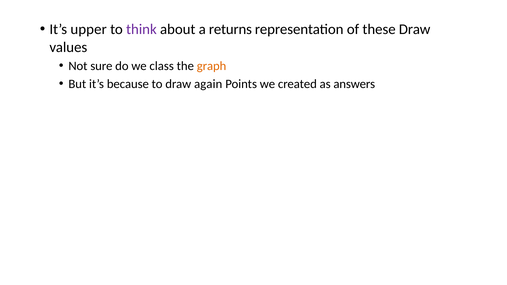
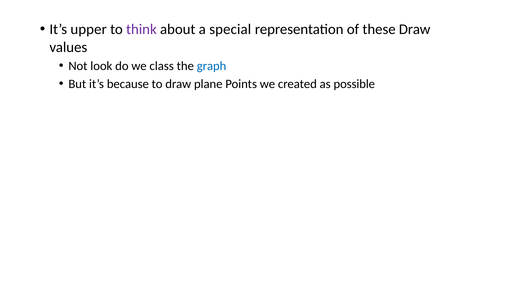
returns: returns -> special (230, 29)
sure: sure -> look (101, 66)
graph colour: orange -> blue (212, 66)
again: again -> plane (208, 84)
answers: answers -> possible (354, 84)
